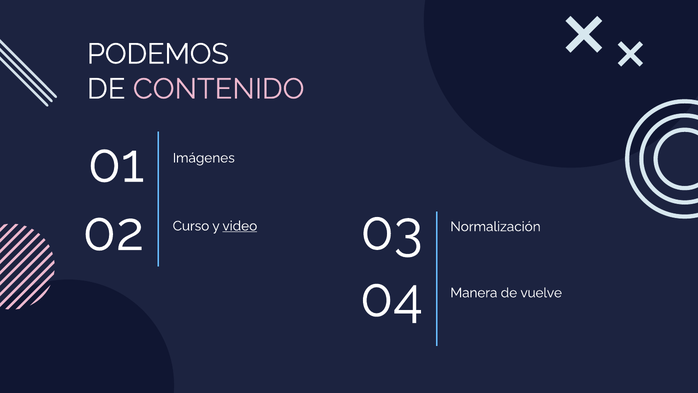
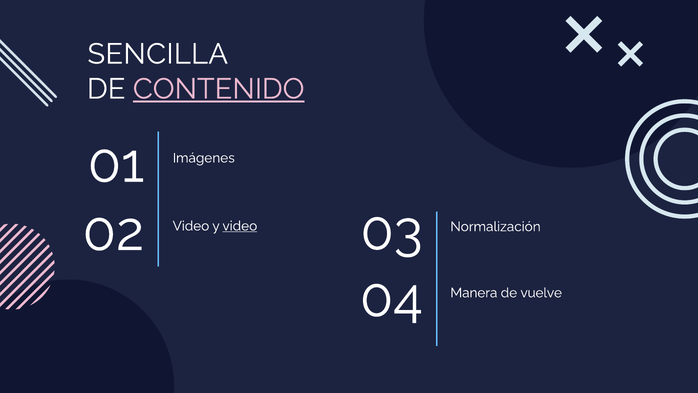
PODEMOS: PODEMOS -> SENCILLA (158, 54)
CONTENIDO underline: none -> present (219, 89)
Curso: Curso -> Video (191, 226)
